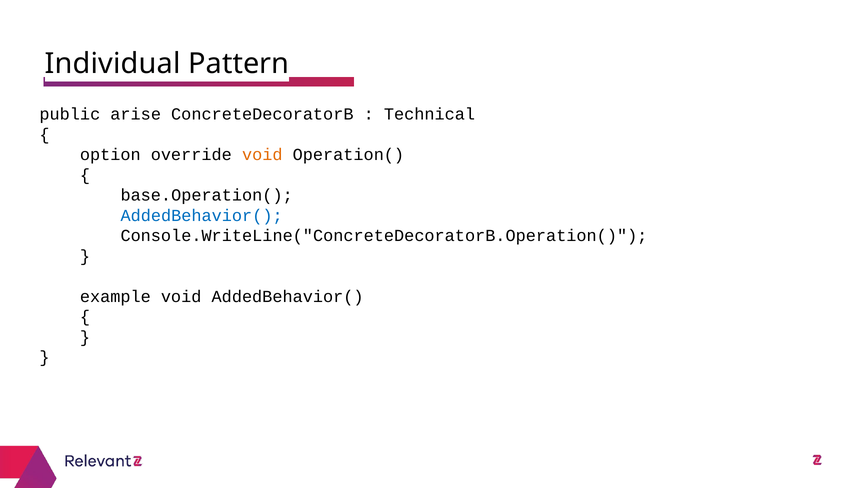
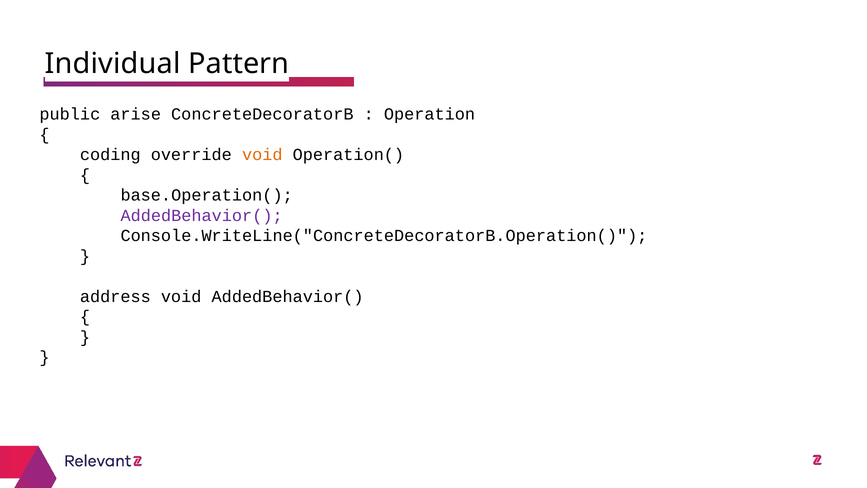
Technical: Technical -> Operation (430, 114)
option: option -> coding (110, 155)
AddedBehavior( colour: blue -> purple (202, 215)
example: example -> address (115, 296)
